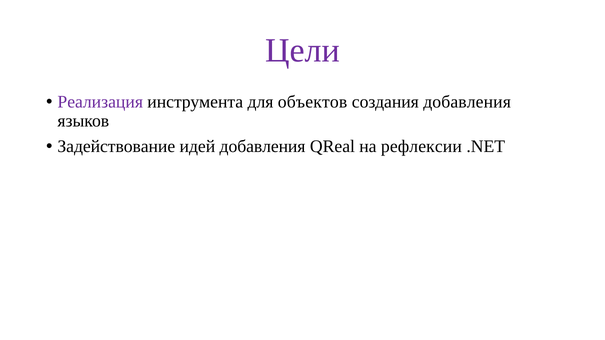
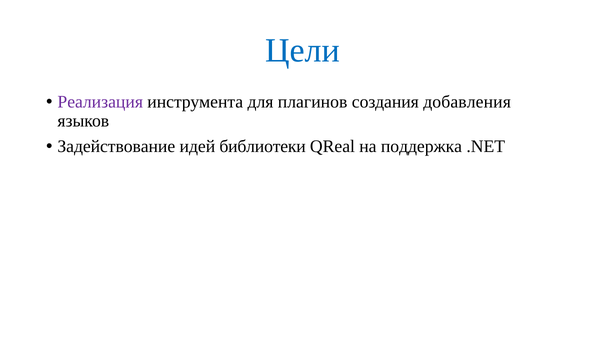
Цели colour: purple -> blue (302, 51)
объектов: объектов -> плагинов (313, 102)
идей добавления: добавления -> библиотеки (263, 147)
рефлексии: рефлексии -> поддержка (421, 147)
